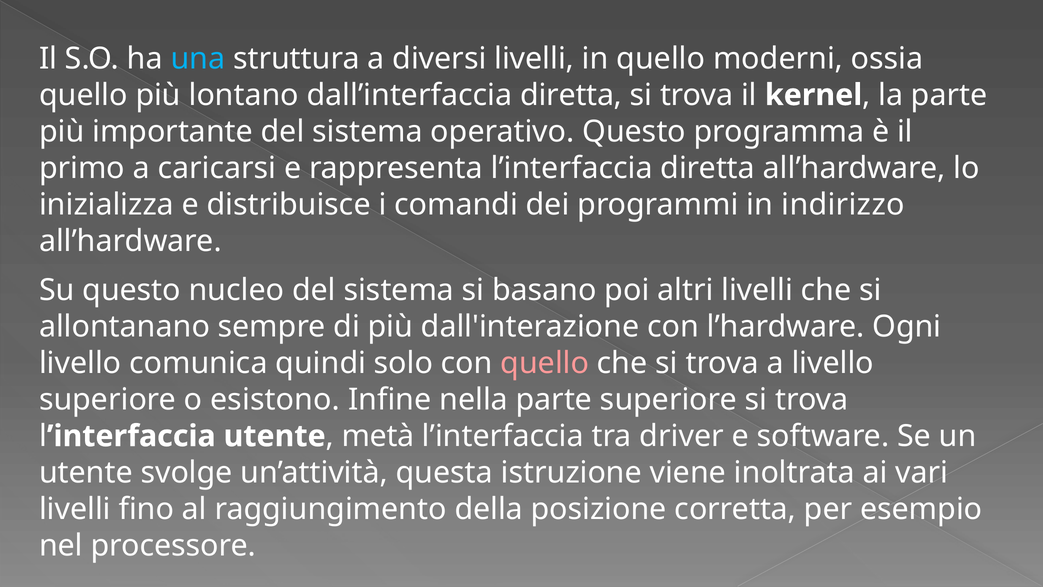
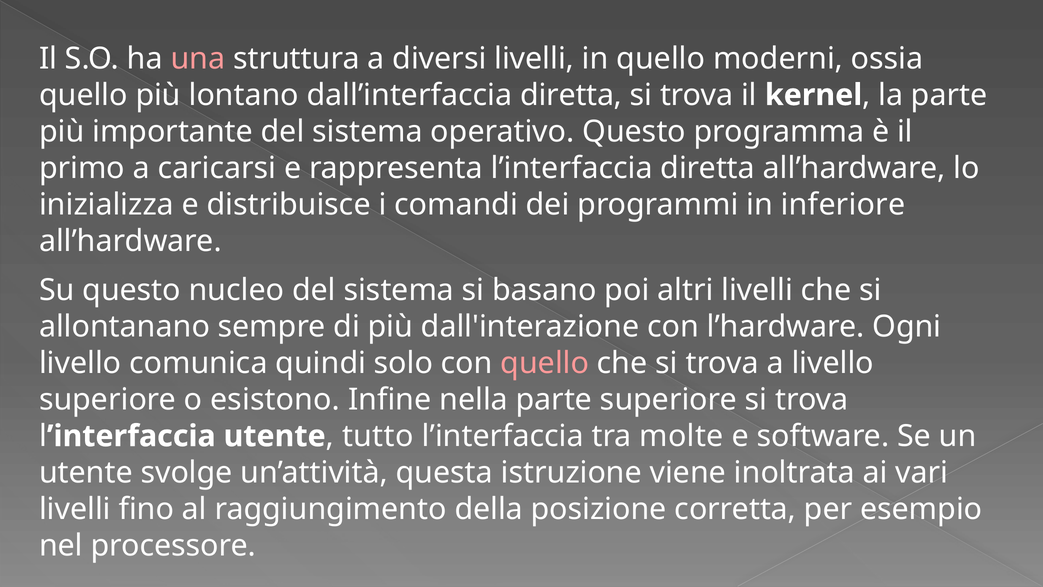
una colour: light blue -> pink (198, 58)
indirizzo: indirizzo -> inferiore (843, 205)
metà: metà -> tutto (378, 436)
driver: driver -> molte (681, 436)
